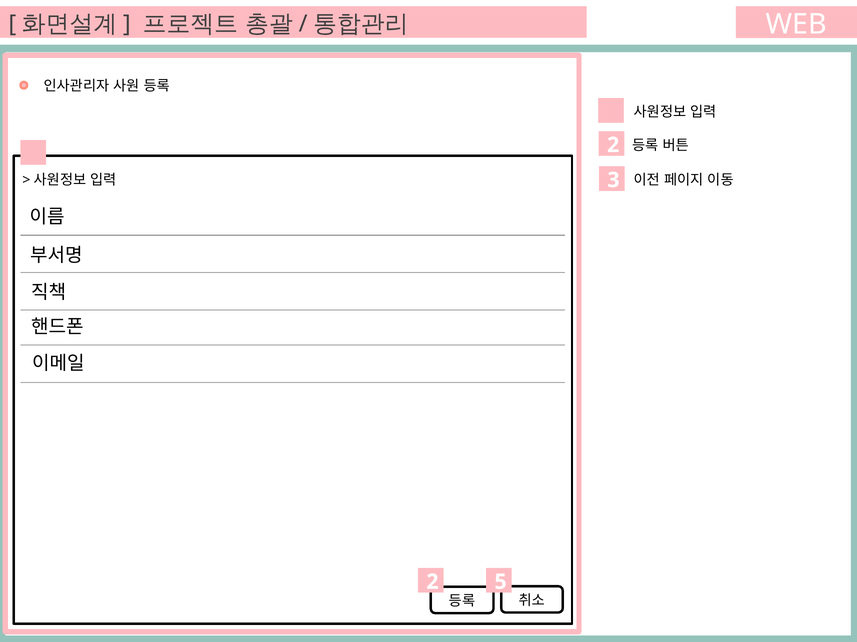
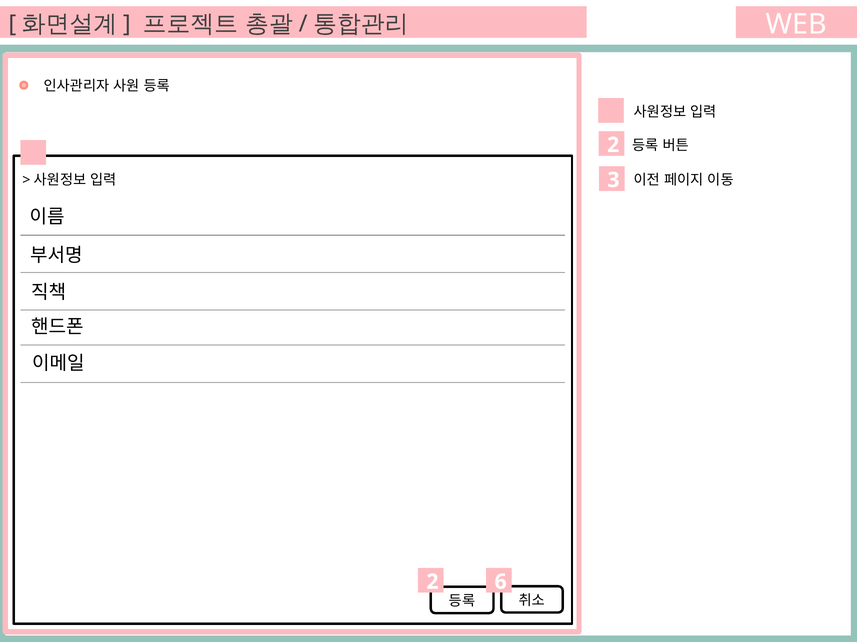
5: 5 -> 6 (501, 582)
